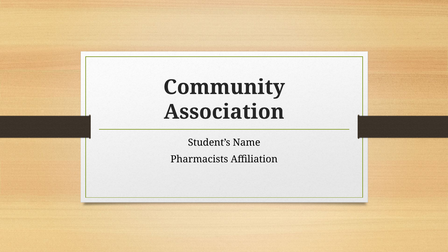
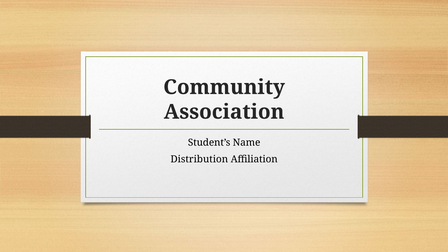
Pharmacists: Pharmacists -> Distribution (199, 159)
